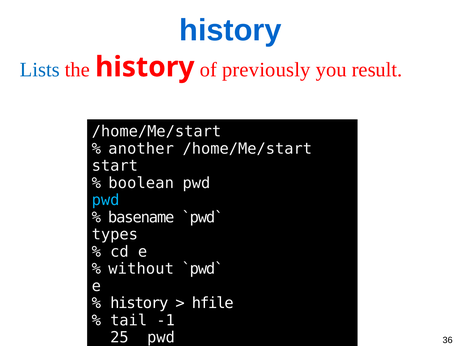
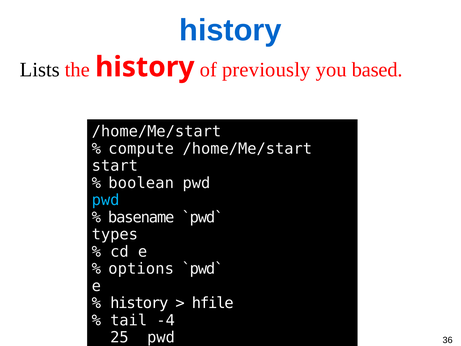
Lists colour: blue -> black (40, 70)
result: result -> based (377, 70)
another: another -> compute (141, 149)
without: without -> options (141, 269)
-1: -1 -> -4 (166, 320)
